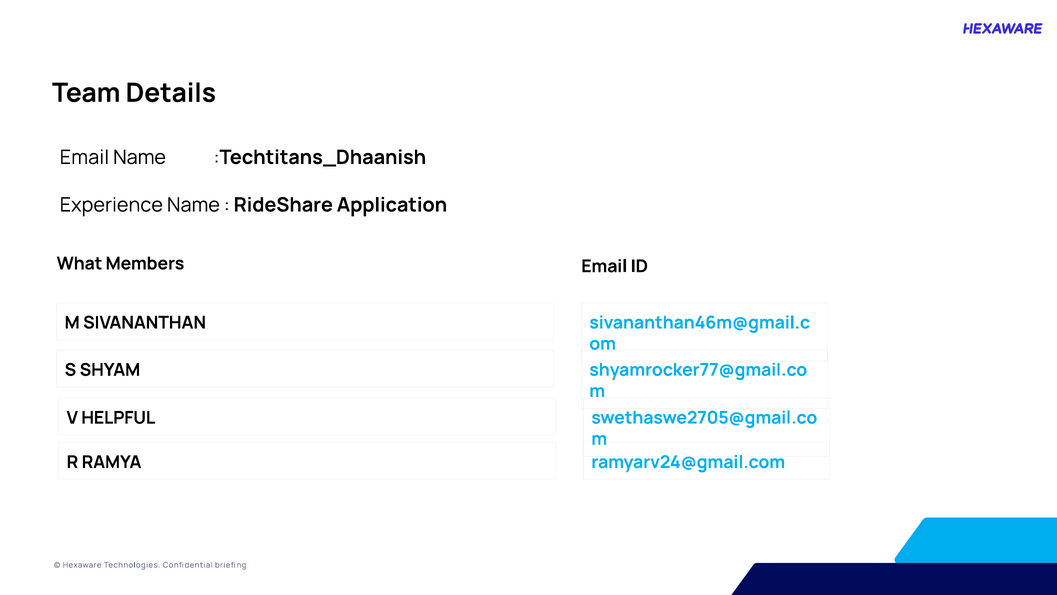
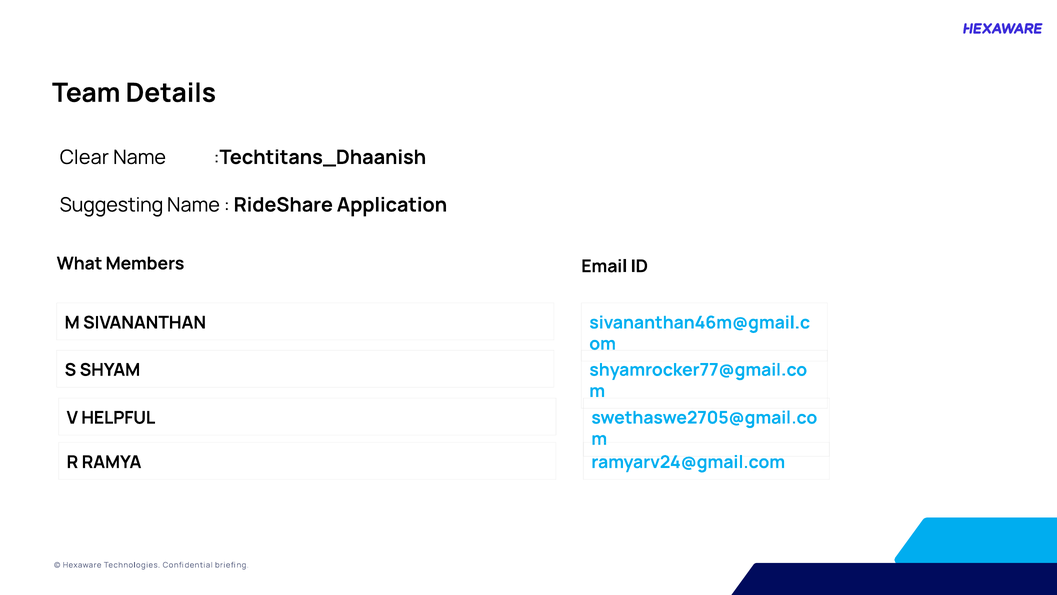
Email: Email -> Clear (84, 157)
Experience: Experience -> Suggesting (111, 205)
